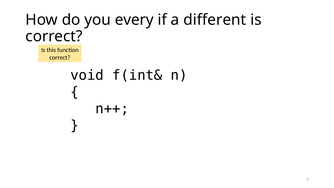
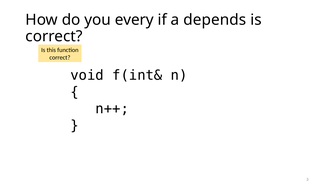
different: different -> depends (215, 20)
